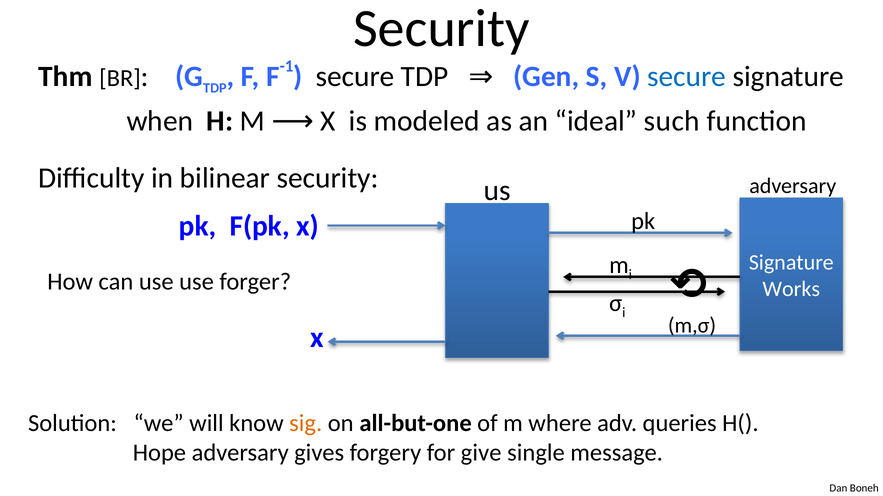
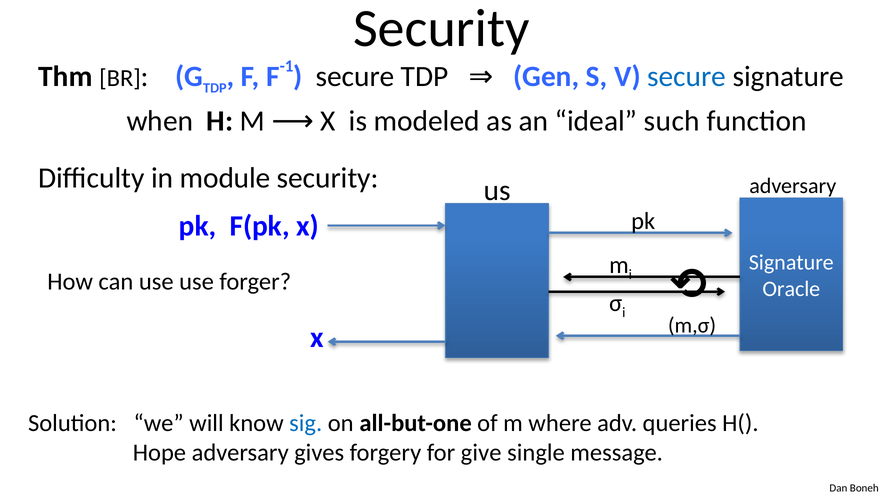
bilinear: bilinear -> module (225, 178)
Works: Works -> Oracle (791, 290)
sig colour: orange -> blue (306, 424)
